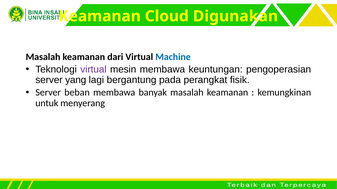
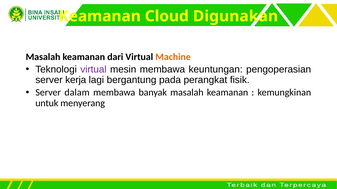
Machine colour: blue -> orange (173, 57)
yang: yang -> kerja (76, 80)
beban: beban -> dalam (77, 93)
